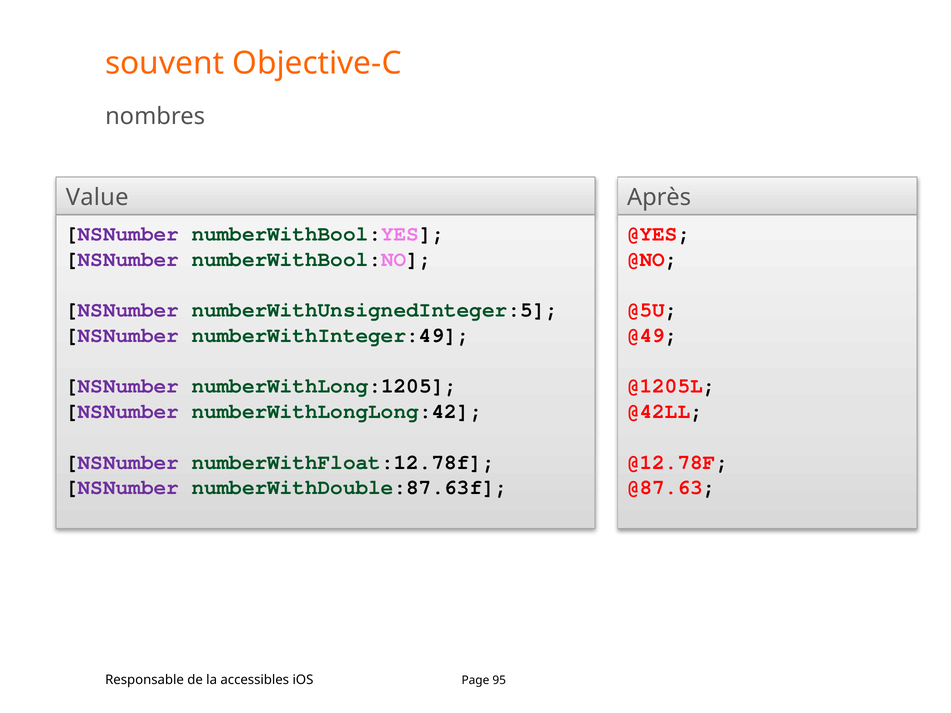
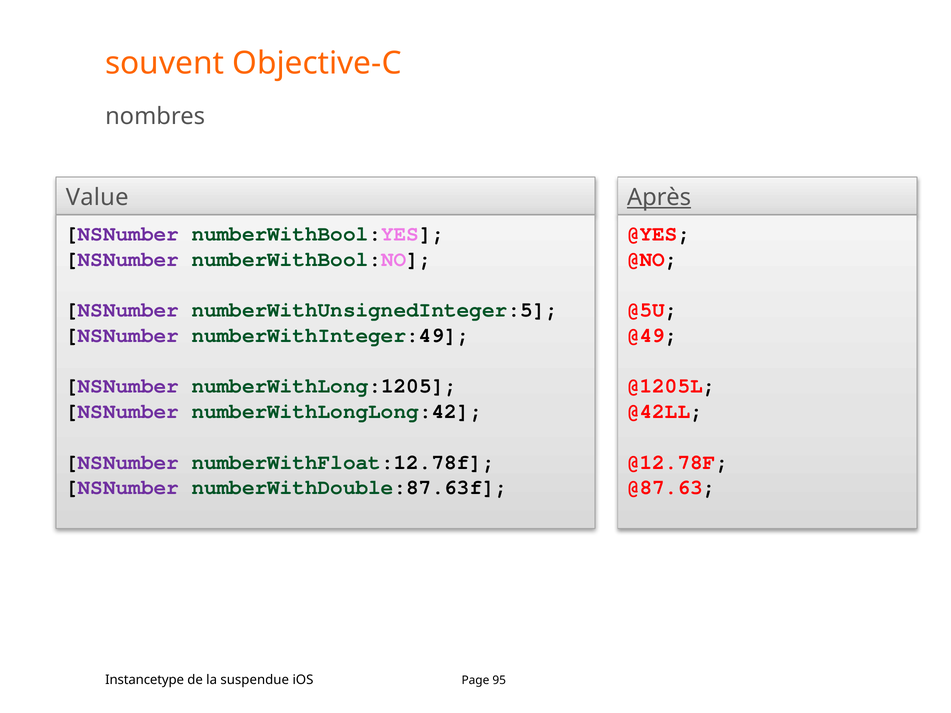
Après underline: none -> present (659, 197)
Responsable: Responsable -> Instancetype (145, 680)
accessibles: accessibles -> suspendue (255, 680)
